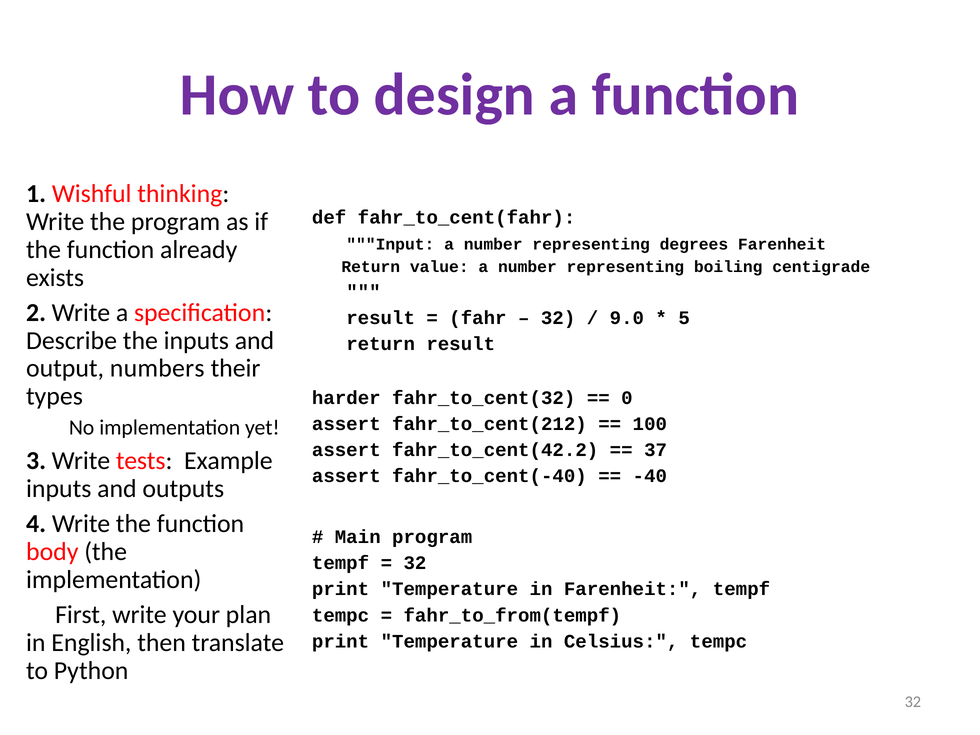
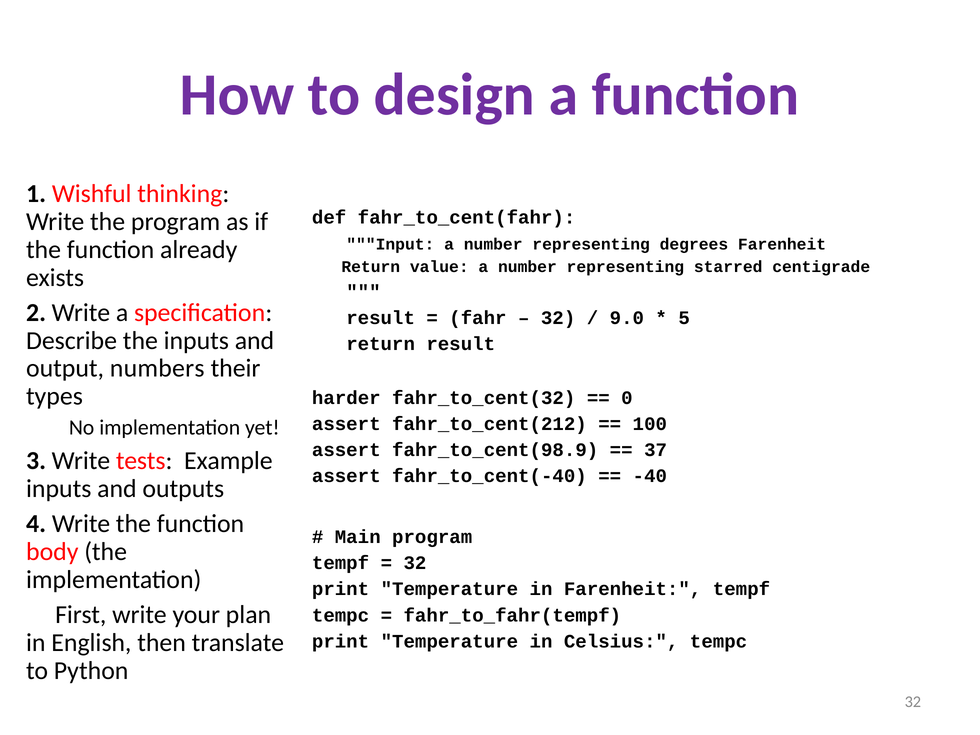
boiling: boiling -> starred (728, 267)
fahr_to_cent(42.2: fahr_to_cent(42.2 -> fahr_to_cent(98.9 (495, 450)
fahr_to_from(tempf: fahr_to_from(tempf -> fahr_to_fahr(tempf (512, 615)
